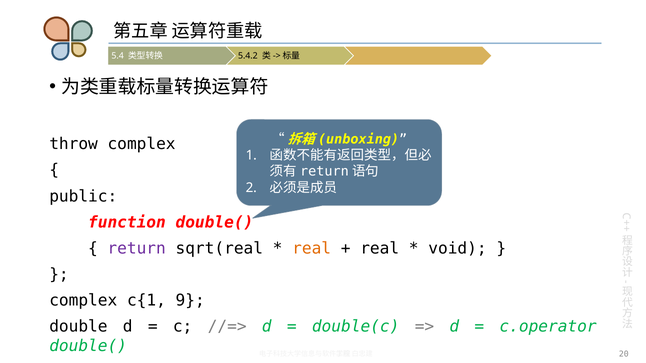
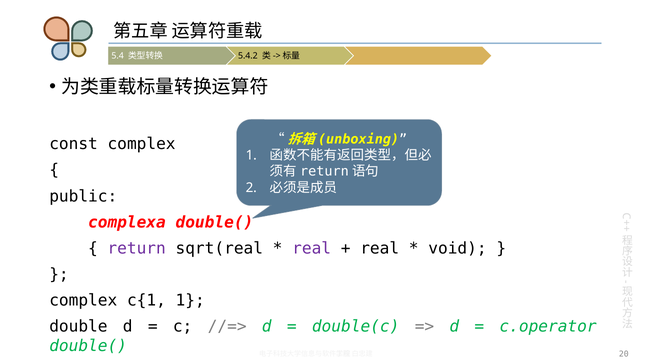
throw: throw -> const (74, 144)
function: function -> complexa (127, 222)
real colour: orange -> purple (312, 249)
c{1 9: 9 -> 1 (190, 301)
